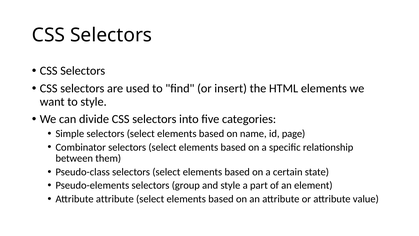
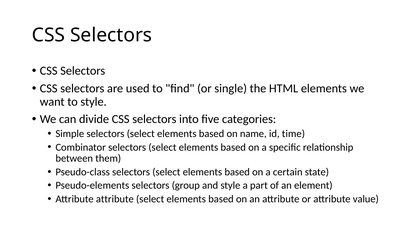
insert: insert -> single (231, 88)
page: page -> time (293, 134)
